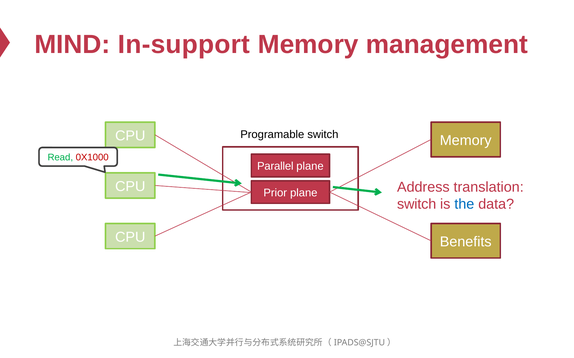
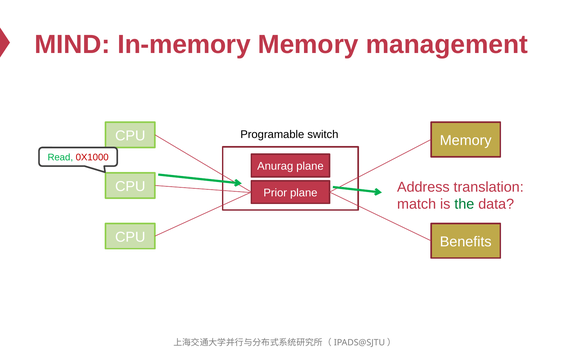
In-support: In-support -> In-memory (184, 44)
Parallel: Parallel -> Anurag (275, 167)
switch: switch -> match (417, 205)
the colour: blue -> green (464, 205)
